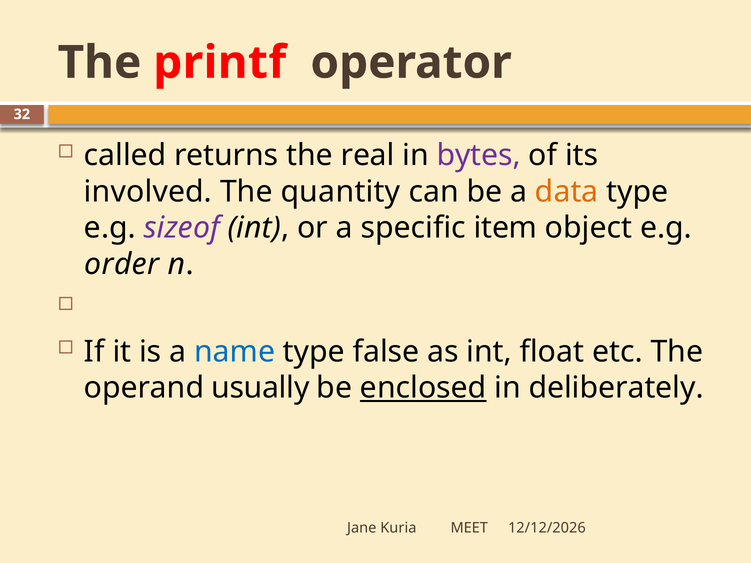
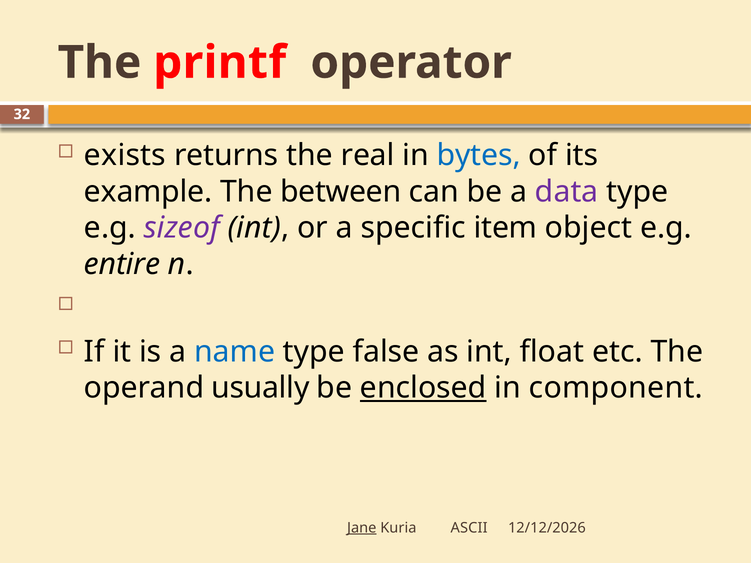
called: called -> exists (125, 155)
bytes colour: purple -> blue (479, 155)
involved: involved -> example (148, 192)
quantity: quantity -> between (341, 192)
data colour: orange -> purple (567, 192)
order: order -> entire (122, 264)
deliberately: deliberately -> component (616, 388)
Jane underline: none -> present (362, 528)
MEET: MEET -> ASCII (469, 528)
